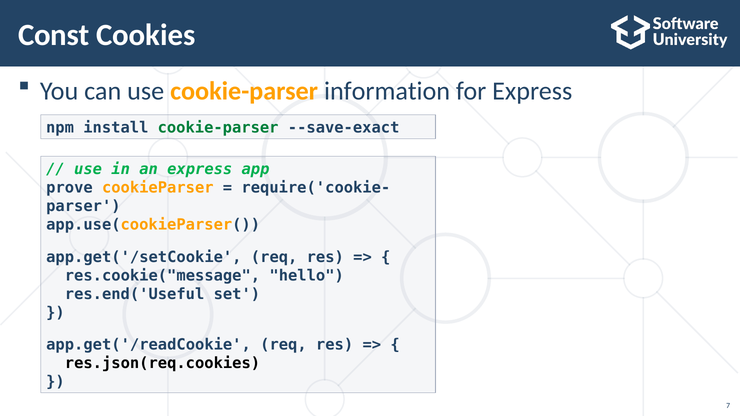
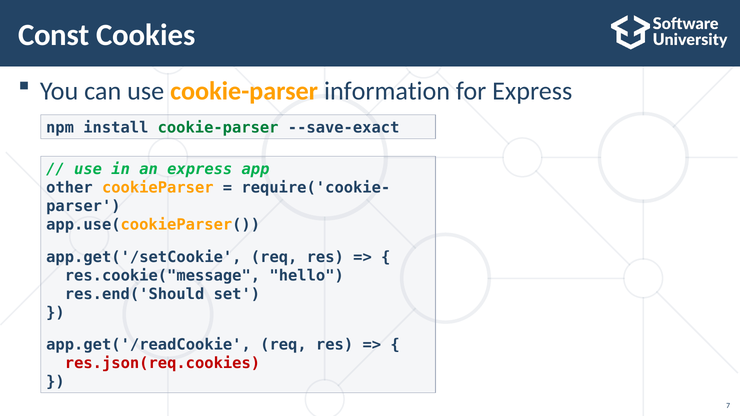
prove: prove -> other (69, 188)
res.end('Useful: res.end('Useful -> res.end('Should (135, 294)
res.json(req.cookies colour: black -> red (162, 364)
